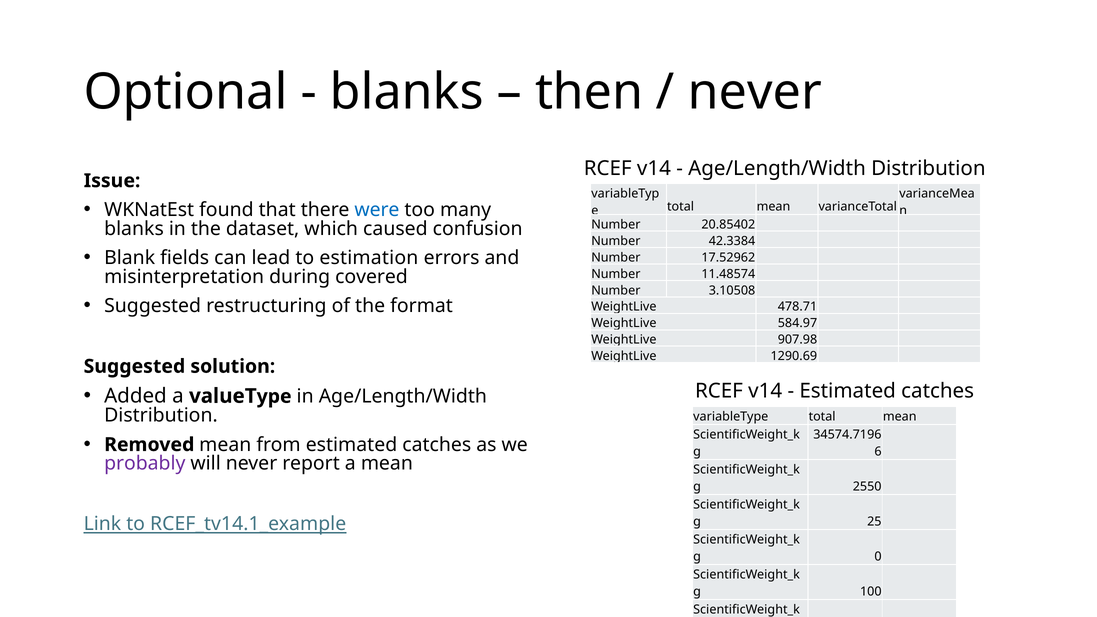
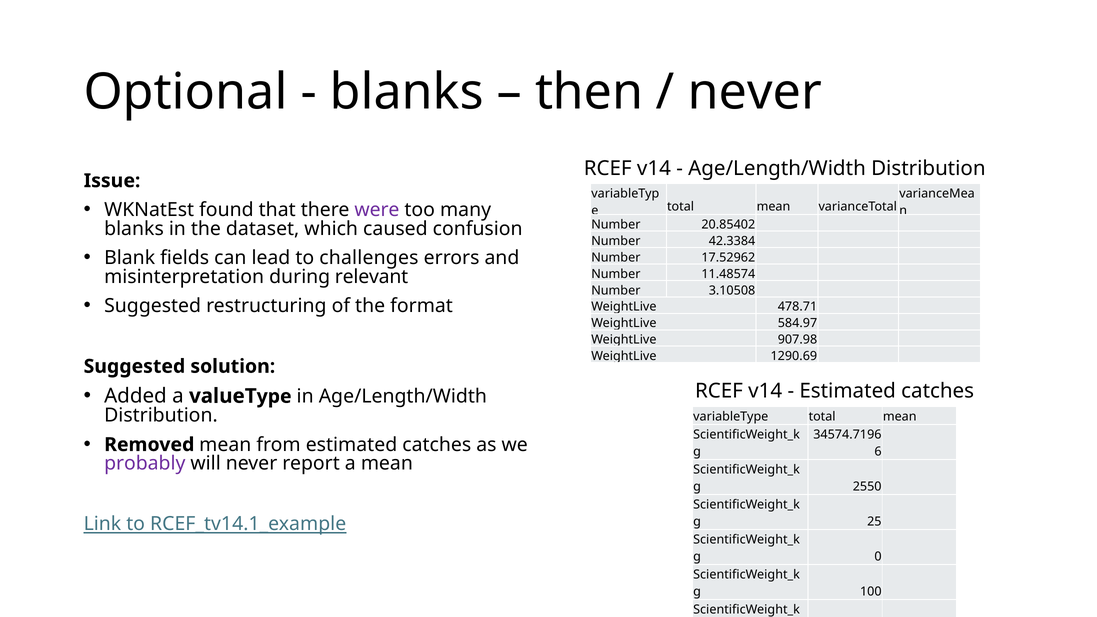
were colour: blue -> purple (377, 210)
estimation: estimation -> challenges (369, 258)
covered: covered -> relevant (372, 277)
